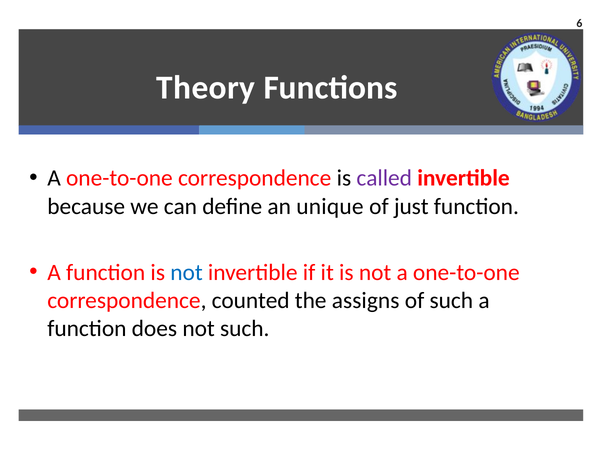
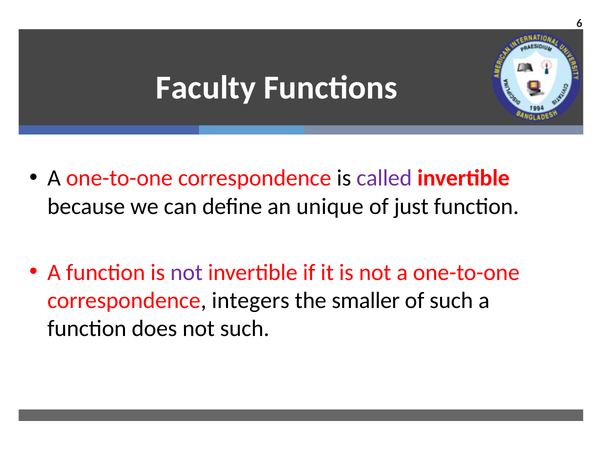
Theory: Theory -> Faculty (206, 88)
not colour: blue -> purple (187, 273)
counted: counted -> integers (251, 301)
assigns: assigns -> smaller (366, 301)
